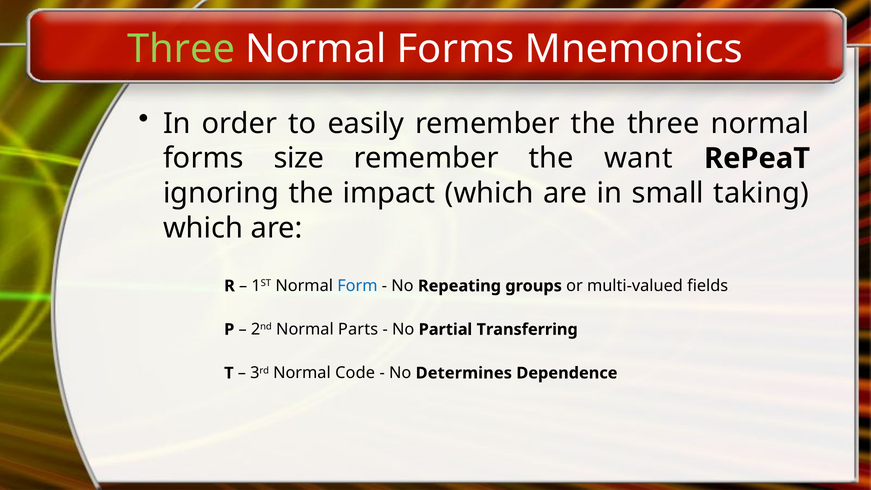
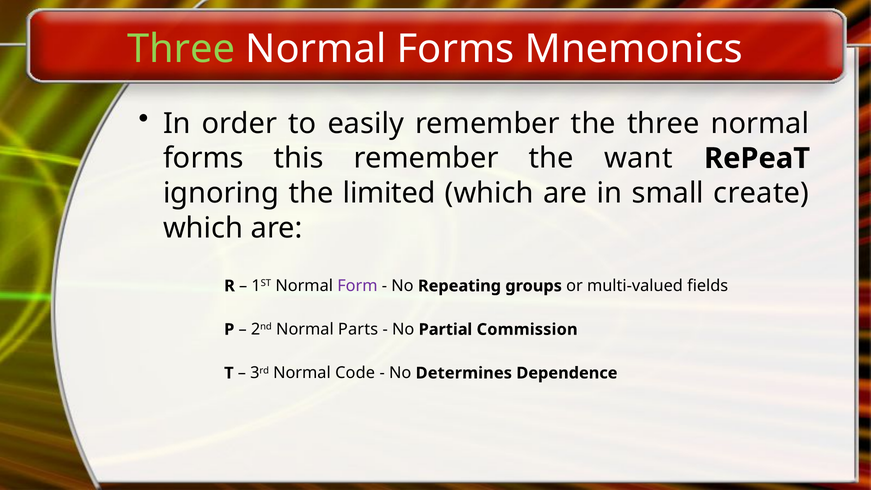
size: size -> this (299, 158)
impact: impact -> limited (389, 193)
taking: taking -> create (761, 193)
Form colour: blue -> purple (357, 286)
Transferring: Transferring -> Commission (527, 329)
